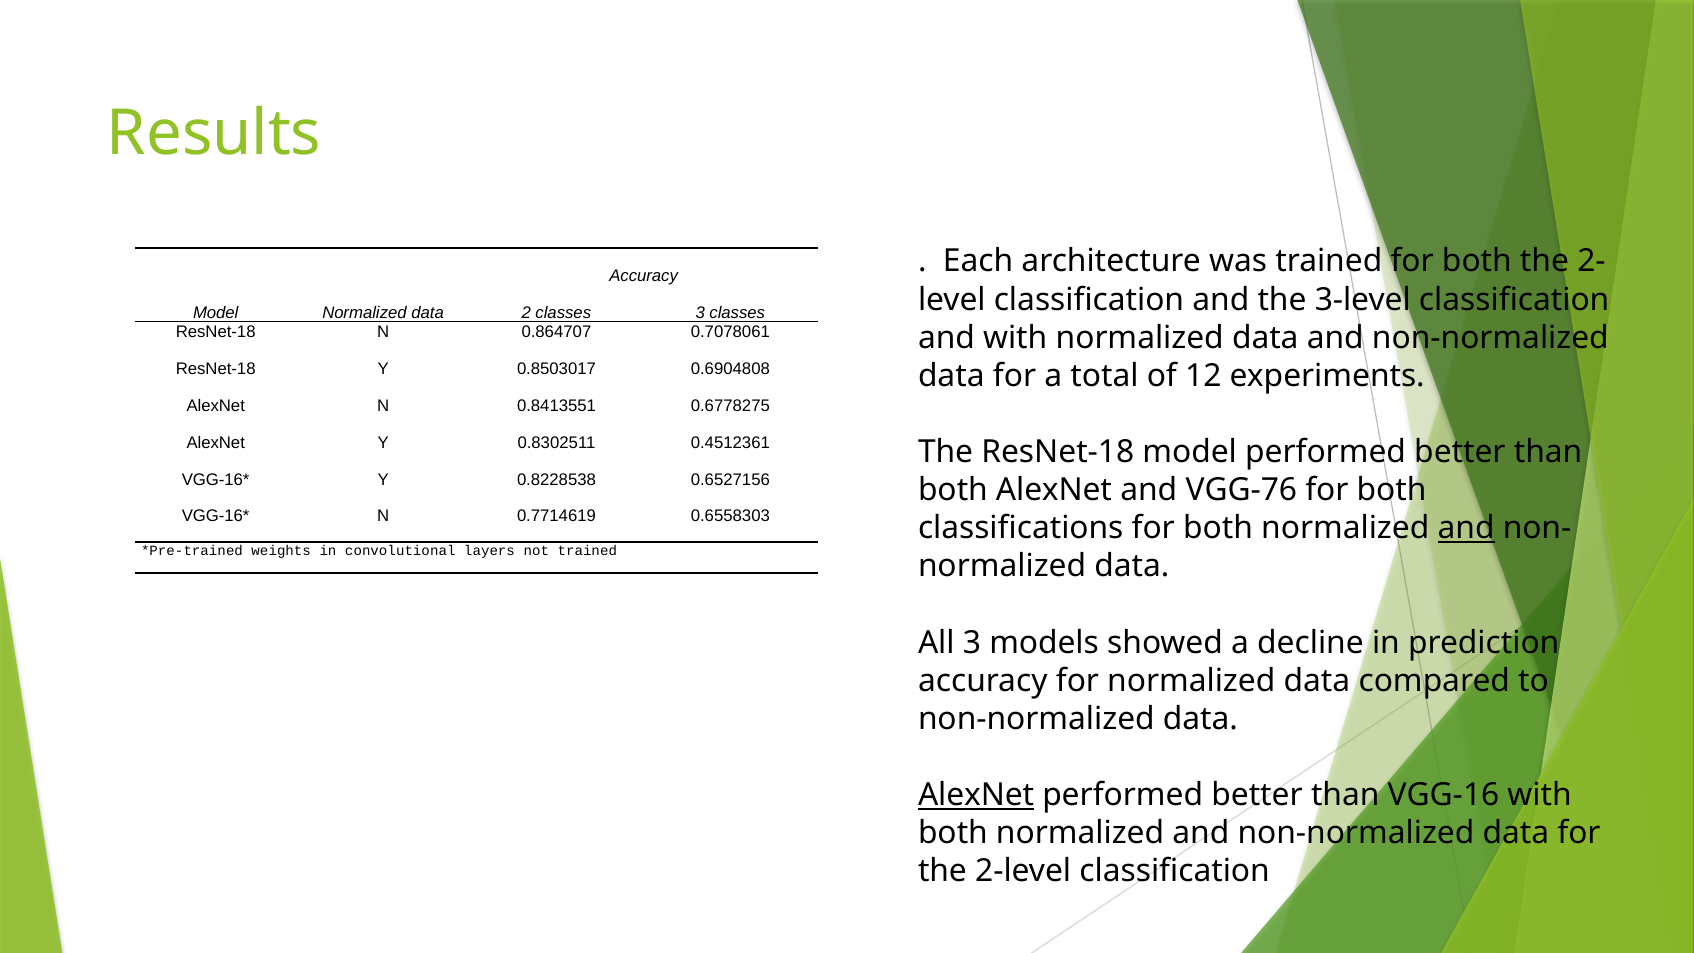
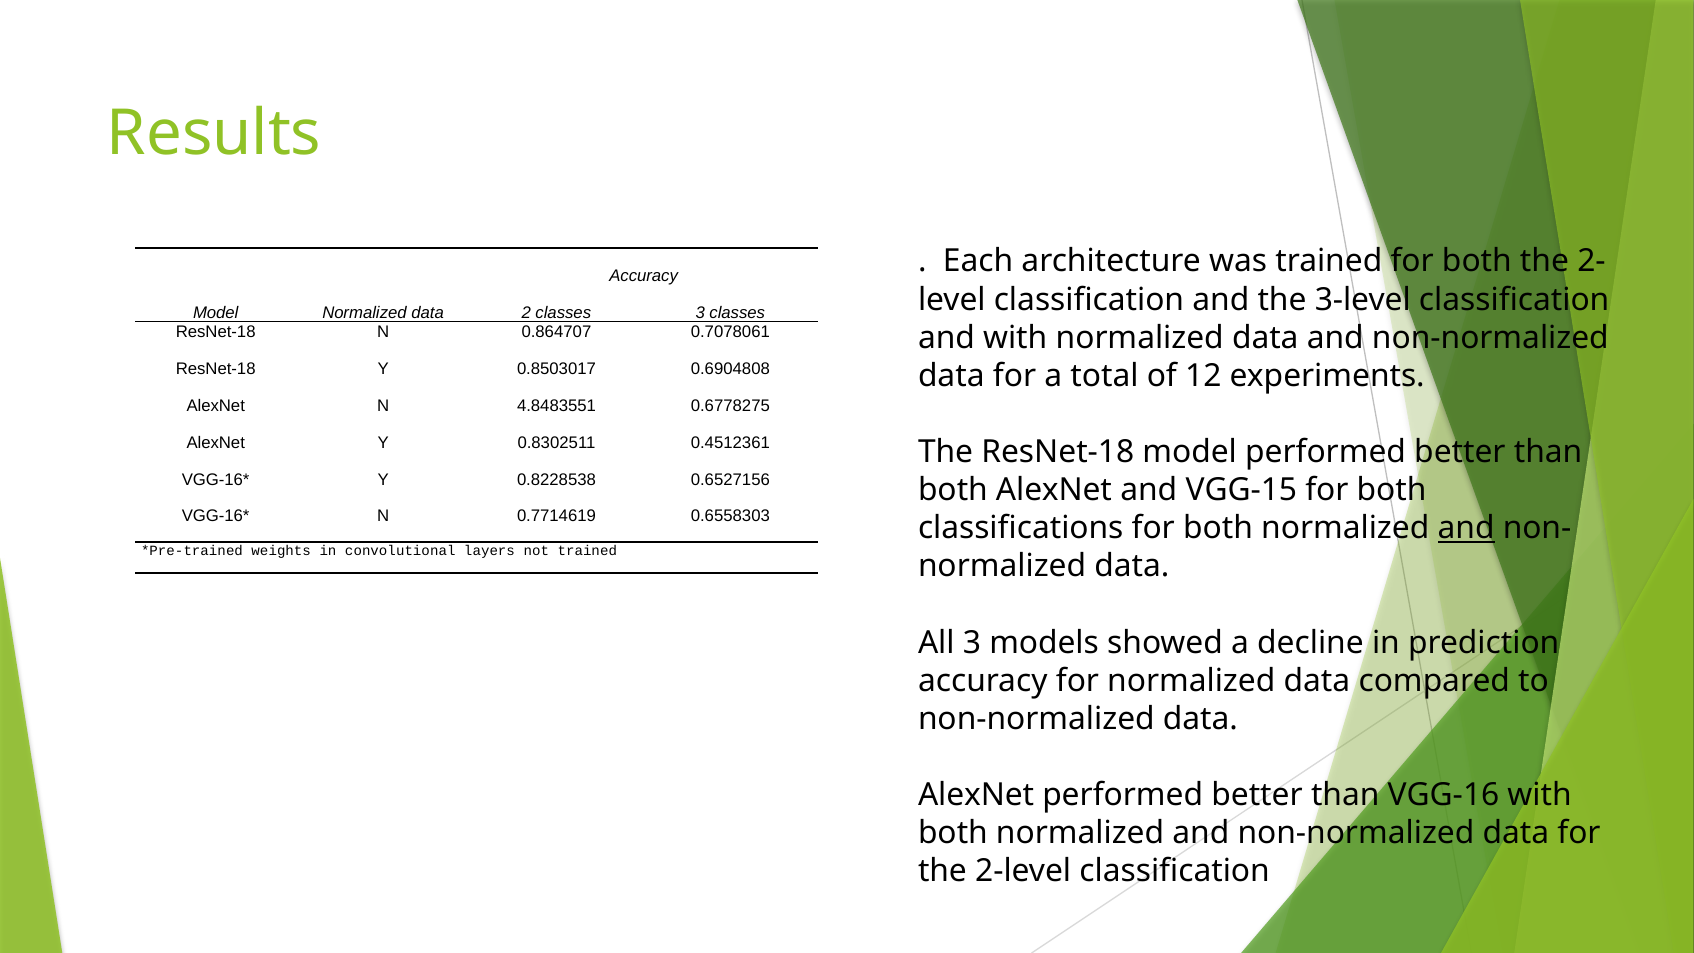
0.8413551: 0.8413551 -> 4.8483551 (557, 406)
VGG-76: VGG-76 -> VGG-15 (1241, 490)
AlexNet underline: present -> none (976, 795)
